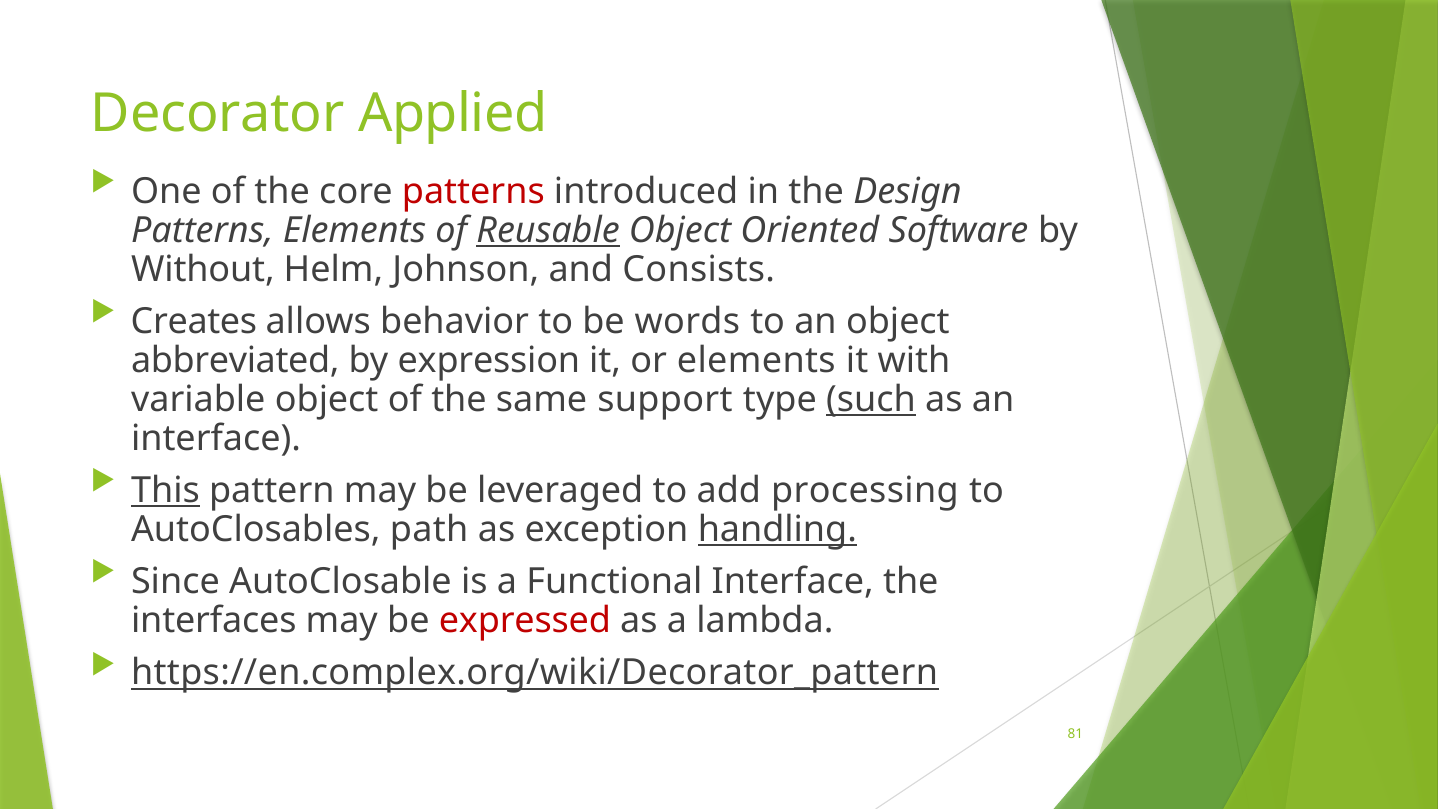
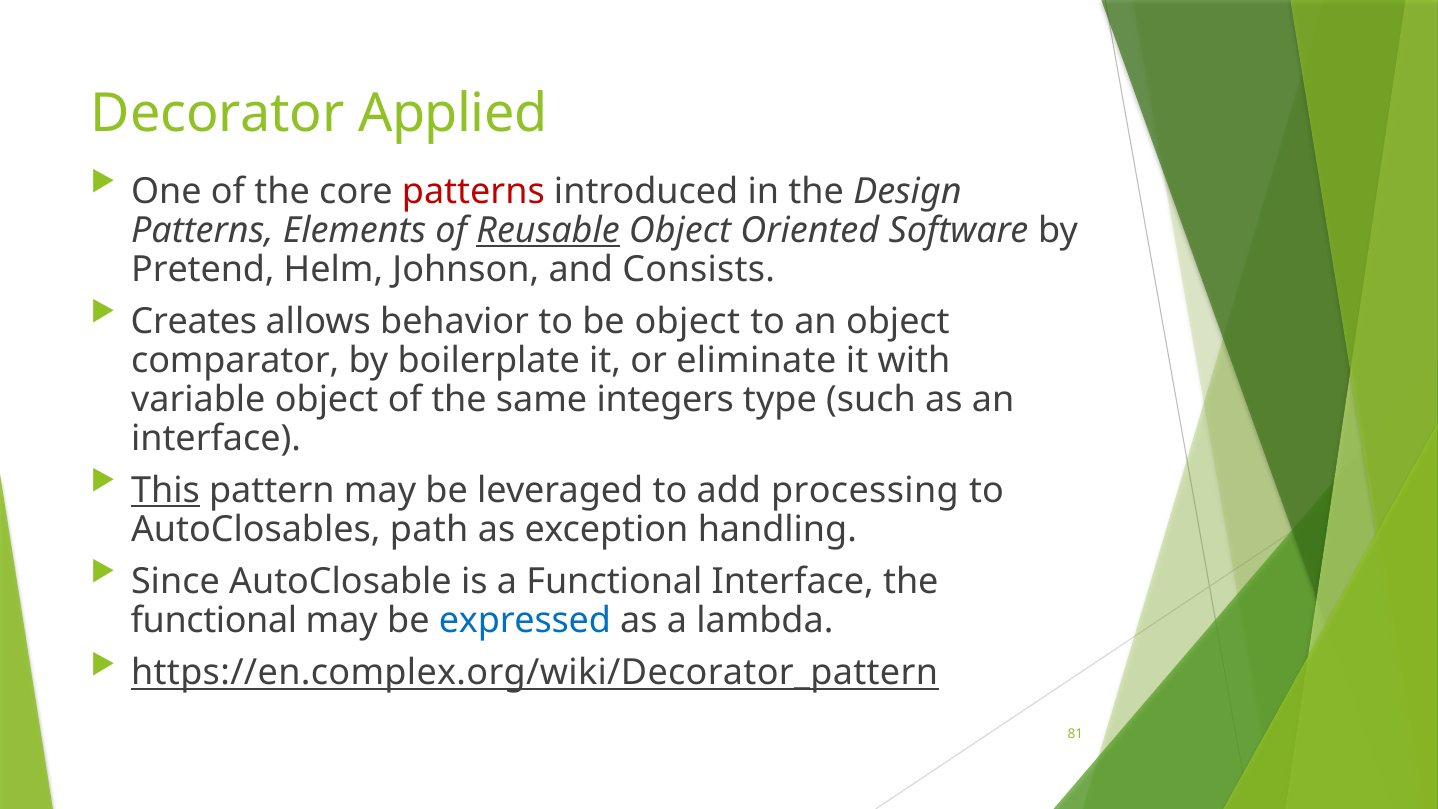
Without: Without -> Pretend (203, 269)
be words: words -> object (687, 322)
abbreviated: abbreviated -> comparator (235, 361)
expression: expression -> boilerplate (489, 361)
or elements: elements -> eliminate (756, 361)
support: support -> integers (665, 399)
such underline: present -> none (871, 399)
handling underline: present -> none (777, 529)
interfaces: interfaces -> functional (214, 620)
expressed colour: red -> blue (525, 620)
